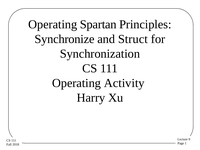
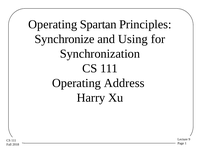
Struct: Struct -> Using (133, 39)
Activity: Activity -> Address (124, 83)
